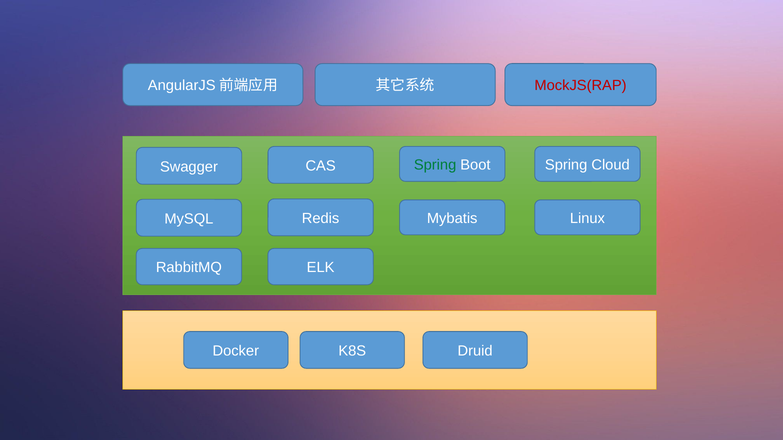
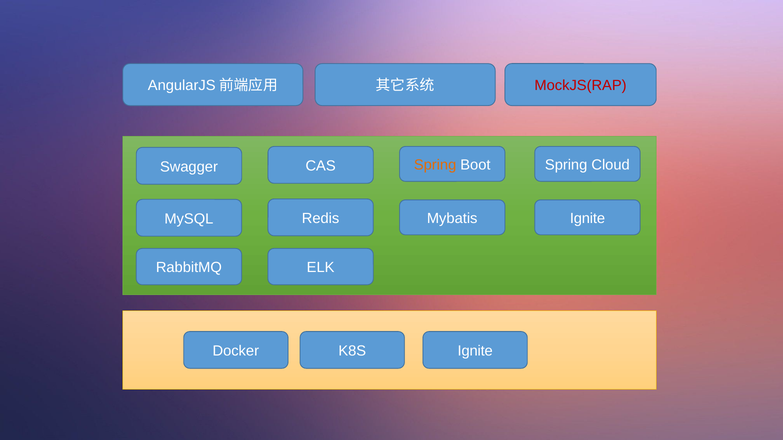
Spring colour: green -> orange (435, 165)
Mybatis Linux: Linux -> Ignite (587, 219)
K8S Druid: Druid -> Ignite (475, 351)
